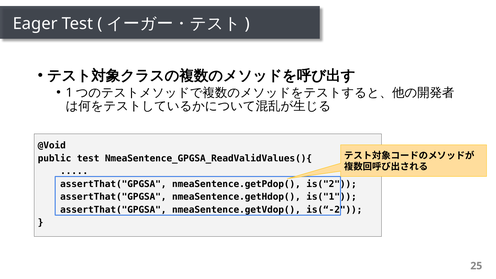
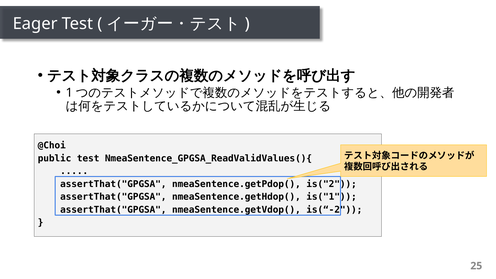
@Void: @Void -> @Choi (52, 145)
